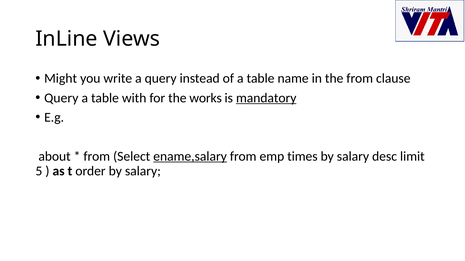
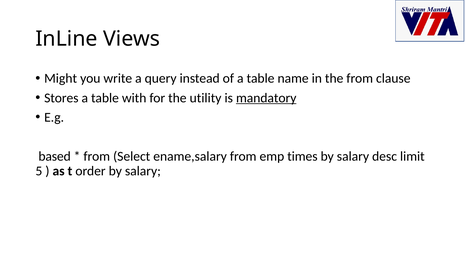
Query: Query -> Stores (61, 98)
works: works -> utility (206, 98)
about: about -> based (55, 157)
ename,salary underline: present -> none (190, 157)
